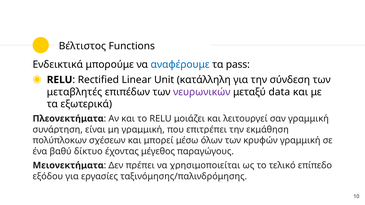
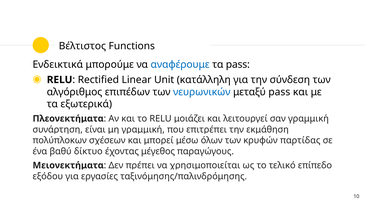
μεταβλητές: μεταβλητές -> αλγόριθμος (75, 92)
νευρωνικών colour: purple -> blue (202, 92)
μεταξύ data: data -> pass (279, 92)
κρυφών γραμμική: γραμμική -> παρτίδας (300, 141)
